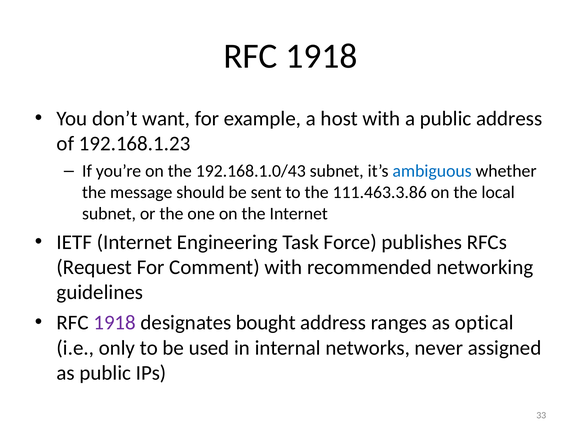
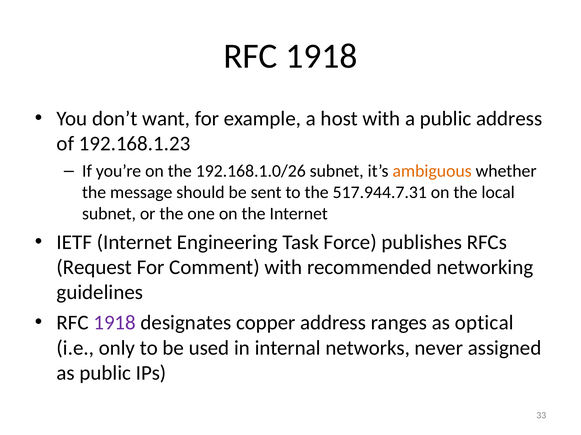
192.168.1.0/43: 192.168.1.0/43 -> 192.168.1.0/26 (251, 171)
ambiguous colour: blue -> orange (432, 171)
111.463.3.86: 111.463.3.86 -> 517.944.7.31 (380, 193)
bought: bought -> copper (266, 323)
